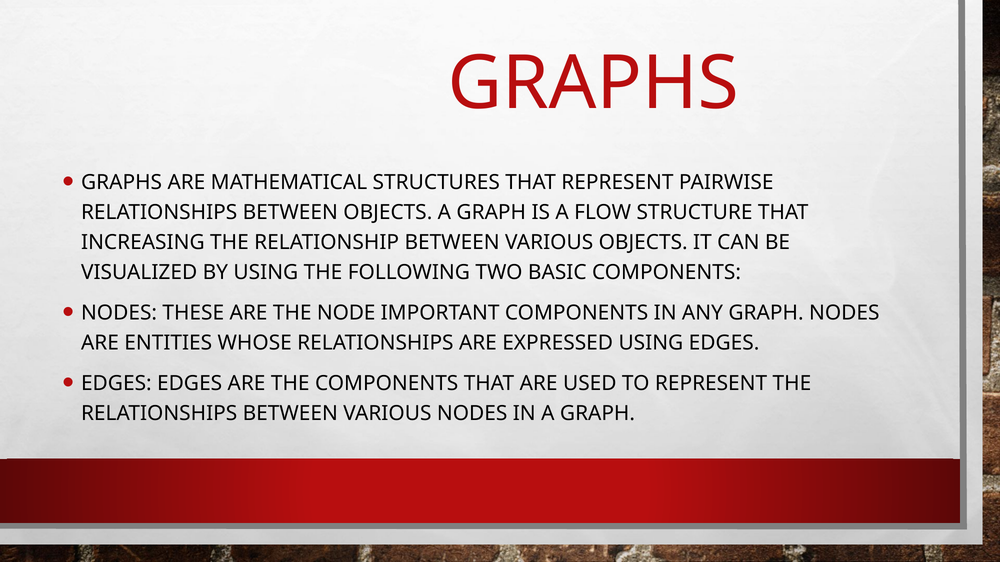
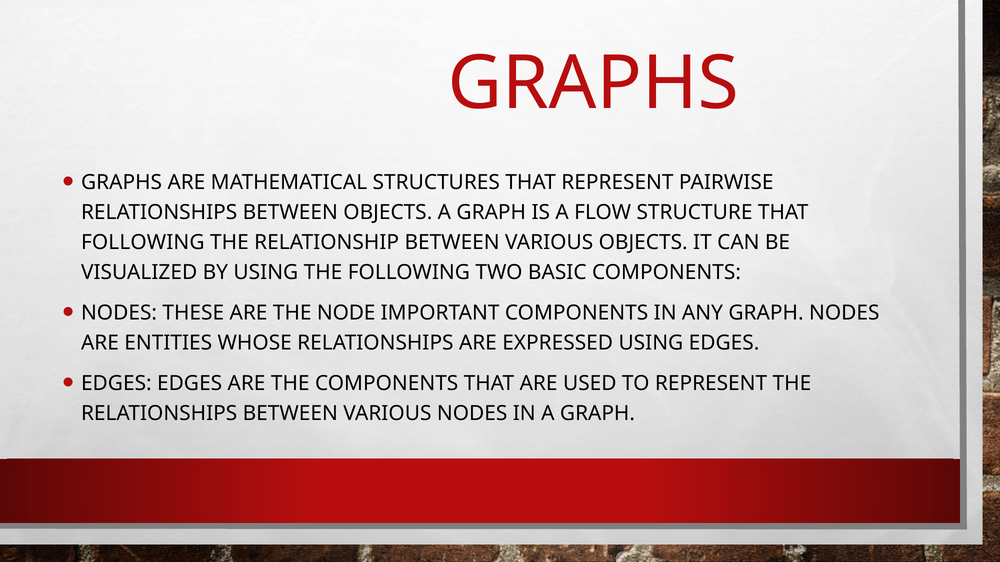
INCREASING: INCREASING -> FOLLOWING (143, 243)
